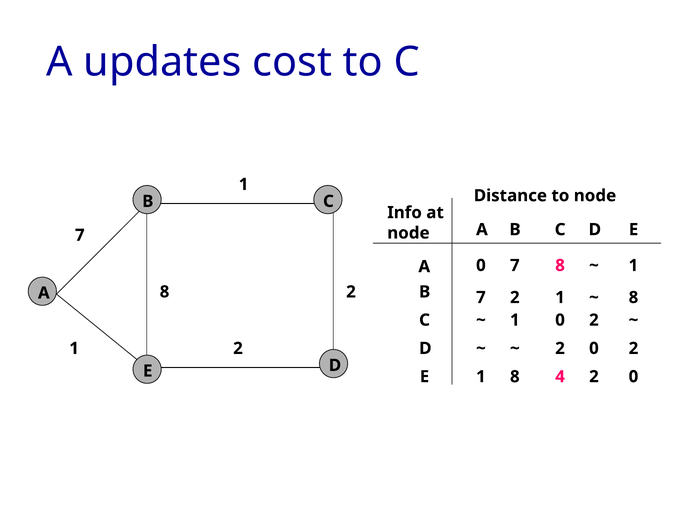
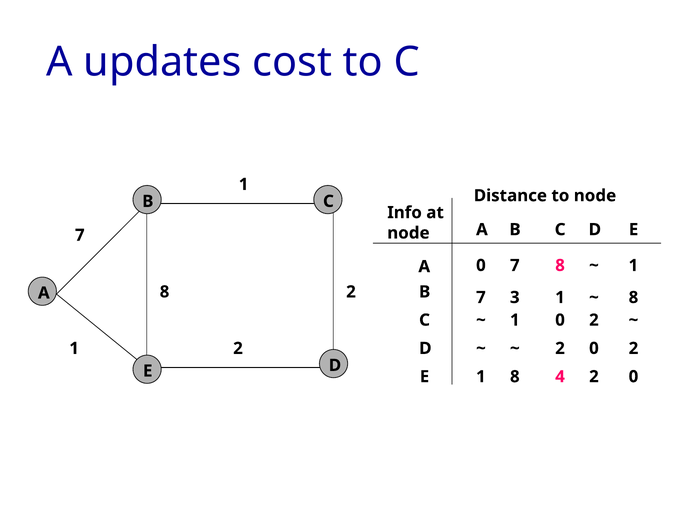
7 2: 2 -> 3 (515, 297)
